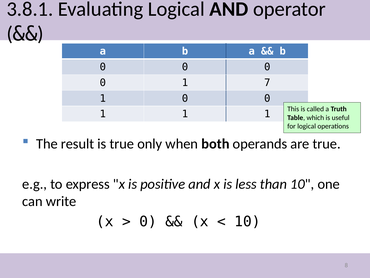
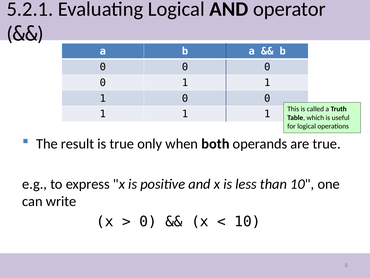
3.8.1: 3.8.1 -> 5.2.1 (30, 9)
7: 7 -> 1 (267, 83)
